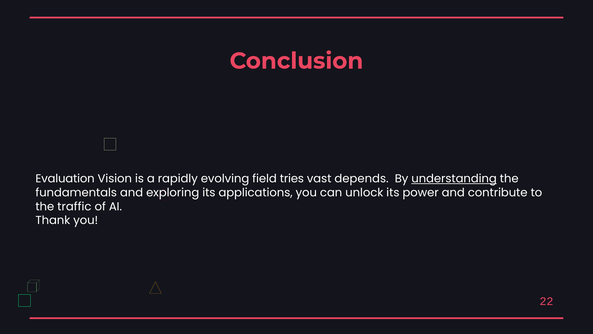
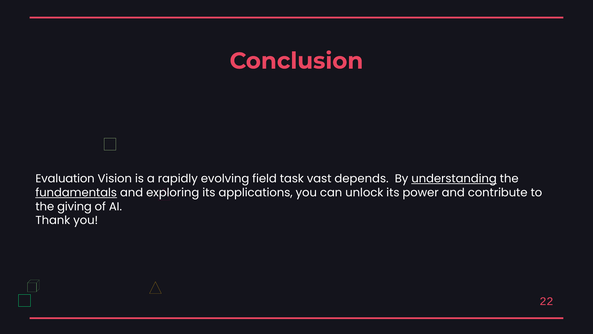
tries: tries -> task (292, 179)
fundamentals underline: none -> present (76, 192)
traffic: traffic -> giving (74, 206)
